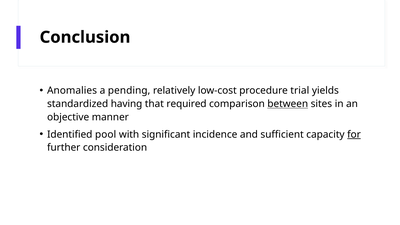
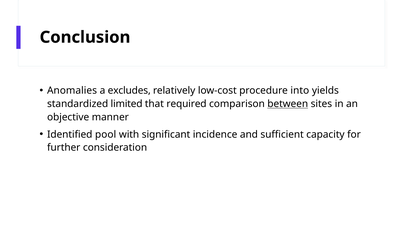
pending: pending -> excludes (129, 91)
trial: trial -> into (300, 91)
having: having -> limited (127, 104)
for underline: present -> none (354, 134)
